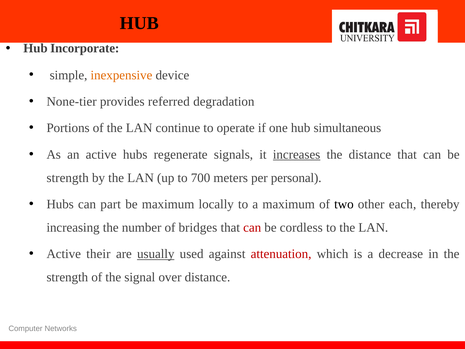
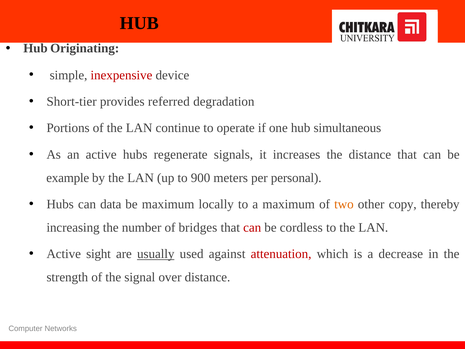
Incorporate: Incorporate -> Originating (85, 48)
inexpensive colour: orange -> red (121, 75)
None-tier: None-tier -> Short-tier (72, 101)
increases underline: present -> none (297, 154)
strength: strength -> example (68, 178)
700: 700 -> 900 (201, 178)
part: part -> data (111, 204)
two colour: black -> orange (344, 204)
each: each -> copy (403, 204)
their: their -> sight (99, 254)
